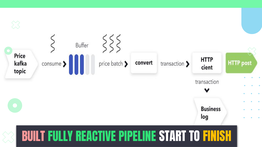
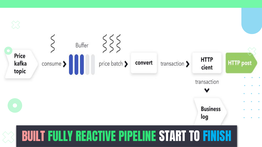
FINISH colour: yellow -> light blue (217, 137)
